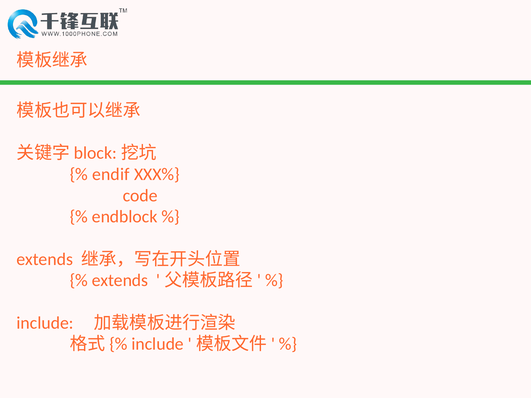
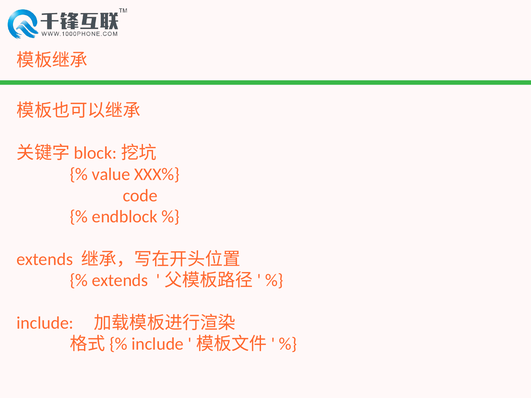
endif: endif -> value (111, 174)
